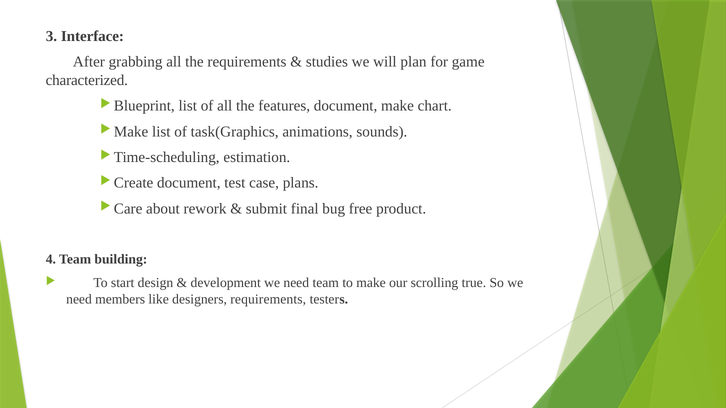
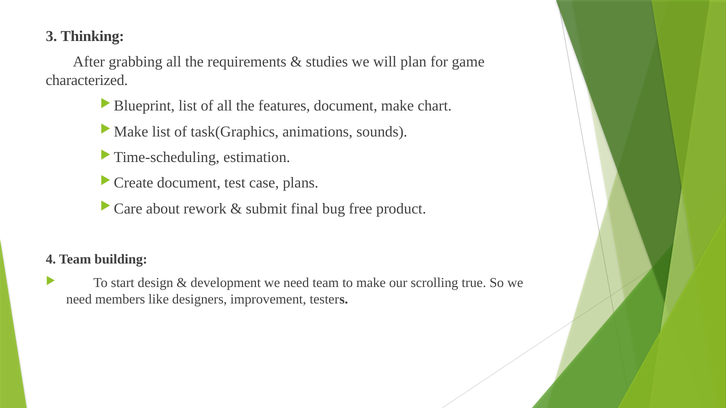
Interface: Interface -> Thinking (92, 36)
designers requirements: requirements -> improvement (268, 300)
